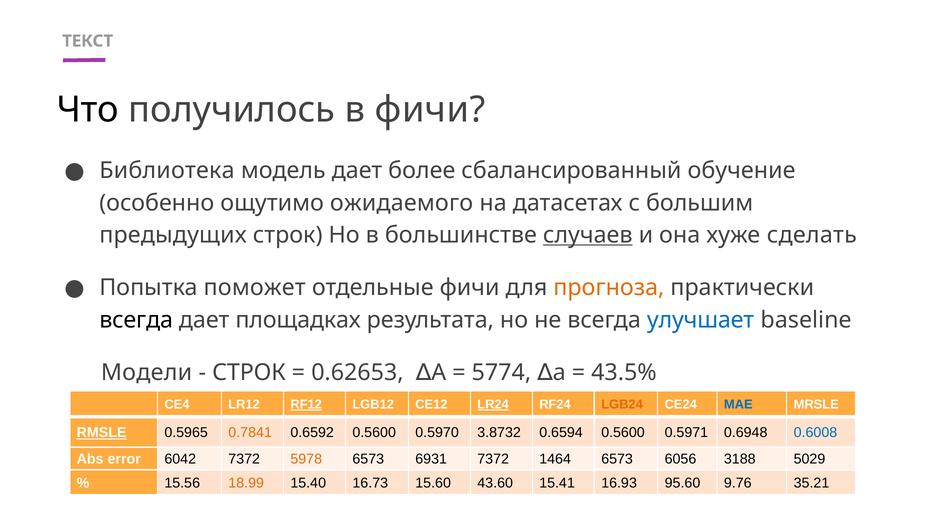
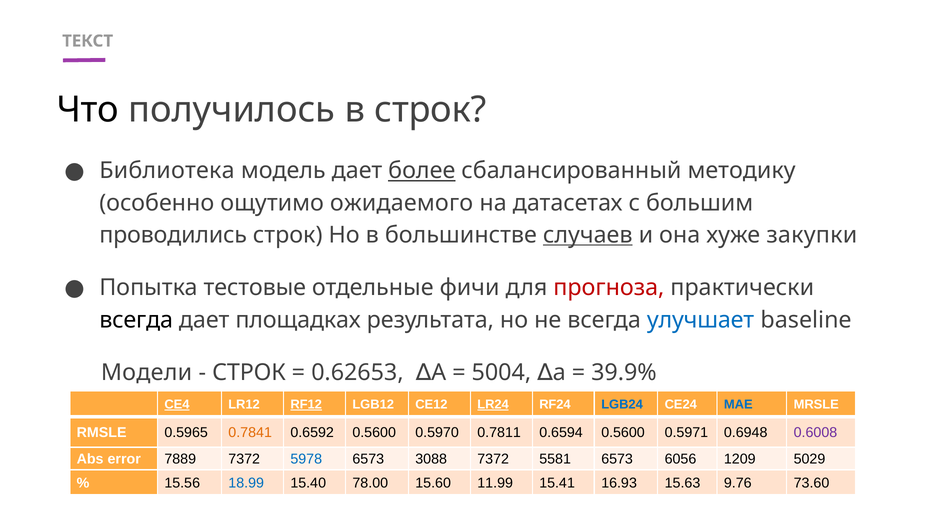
в фичи: фичи -> строк (430, 110)
более underline: none -> present (422, 171)
обучение: обучение -> методику (742, 171)
предыдущих: предыдущих -> проводились (173, 235)
сделать: сделать -> закупки (812, 235)
поможет: поможет -> тестовые (255, 288)
прогноза colour: orange -> red (609, 288)
5774: 5774 -> 5004 (501, 373)
43.5%: 43.5% -> 39.9% (624, 373)
CE4 underline: none -> present (177, 405)
LGB24 colour: orange -> blue (622, 405)
RMSLE underline: present -> none (102, 433)
3.8732: 3.8732 -> 0.7811 (499, 433)
0.6008 colour: blue -> purple (815, 433)
6042: 6042 -> 7889 (180, 460)
5978 colour: orange -> blue (306, 460)
6931: 6931 -> 3088 (431, 460)
1464: 1464 -> 5581 (555, 460)
3188: 3188 -> 1209 (740, 460)
18.99 colour: orange -> blue (246, 483)
16.73: 16.73 -> 78.00 (370, 483)
43.60: 43.60 -> 11.99 (495, 483)
95.60: 95.60 -> 15.63 (682, 483)
35.21: 35.21 -> 73.60 (812, 483)
